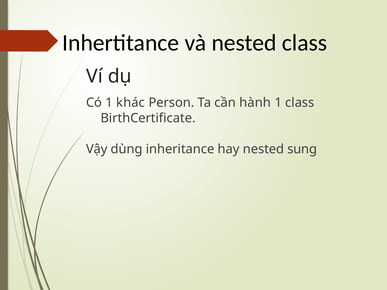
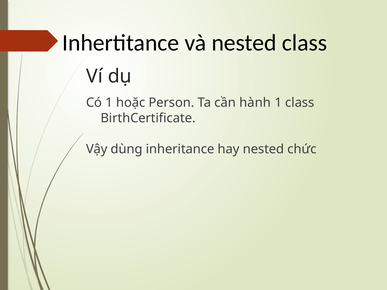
khác: khác -> hoặc (131, 103)
sung: sung -> chức (302, 149)
